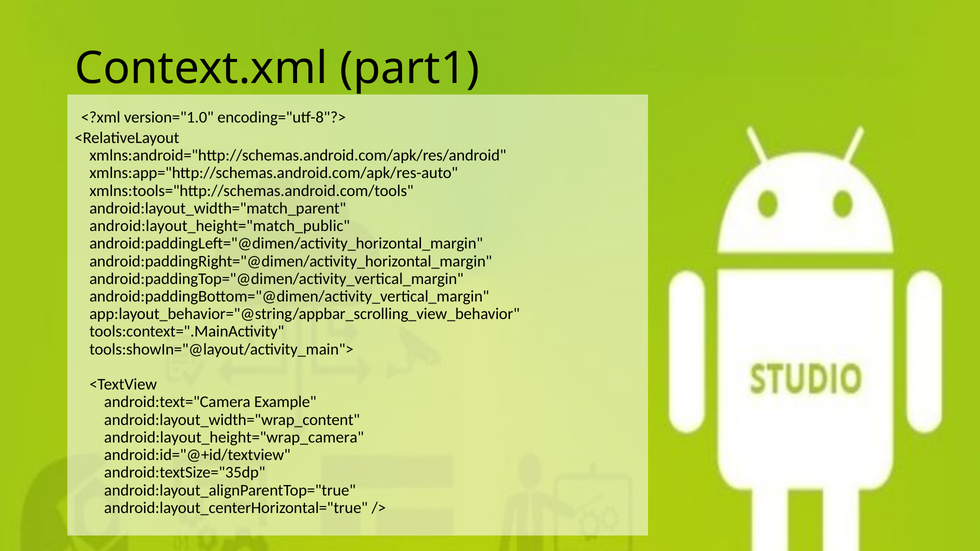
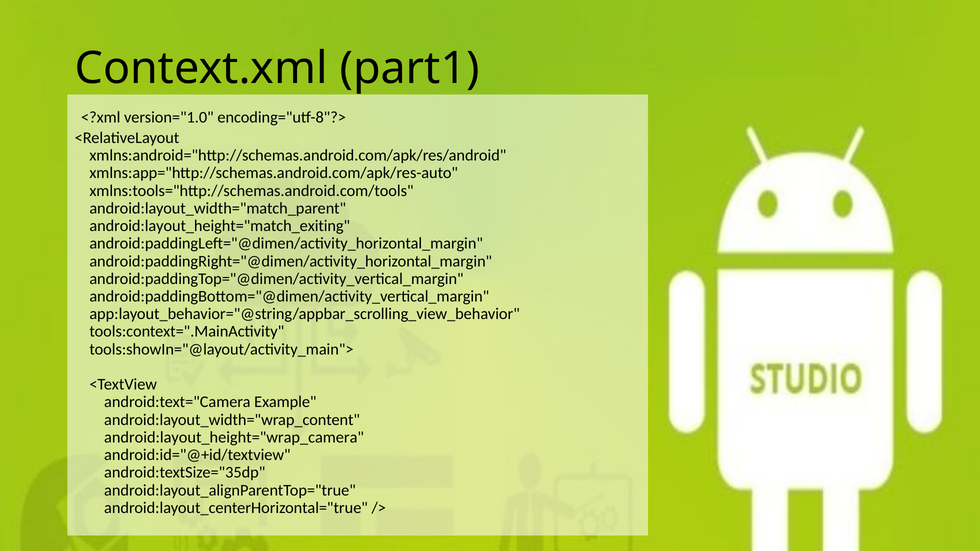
android:layout_height="match_public: android:layout_height="match_public -> android:layout_height="match_exiting (220, 226)
